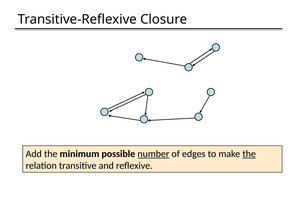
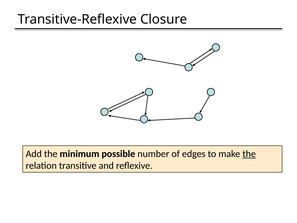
number underline: present -> none (153, 154)
